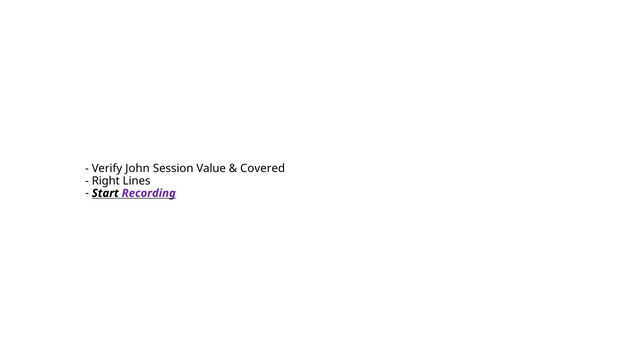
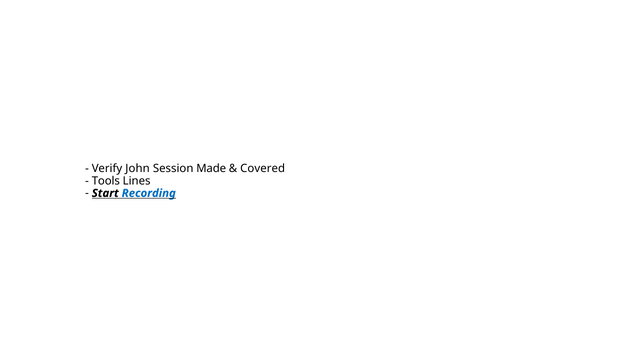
Value: Value -> Made (211, 168)
Right: Right -> Tools (106, 181)
Recording colour: purple -> blue (149, 193)
